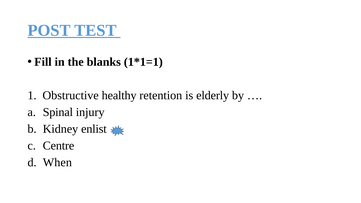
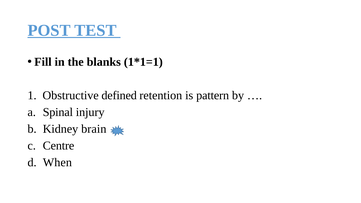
healthy: healthy -> defined (119, 95)
elderly: elderly -> pattern (213, 95)
enlist: enlist -> brain (94, 129)
